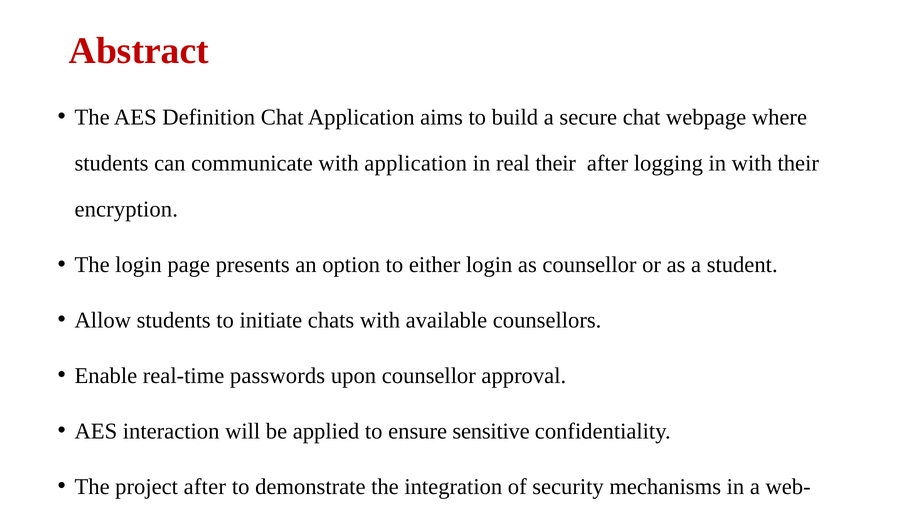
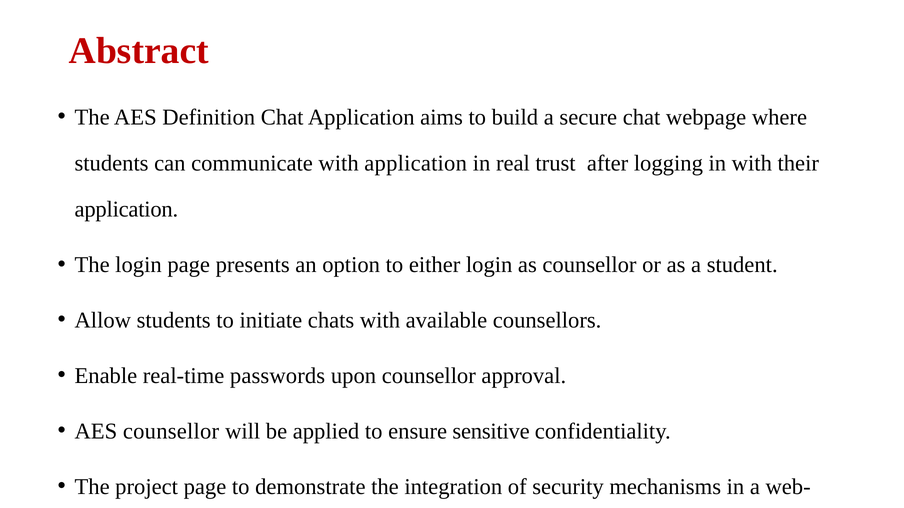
real their: their -> trust (556, 163)
encryption: encryption -> application (126, 210)
AES interaction: interaction -> counsellor (171, 432)
project after: after -> page (205, 487)
